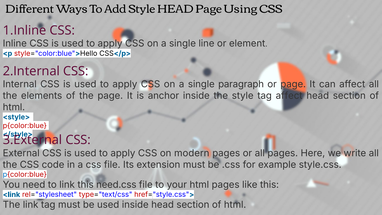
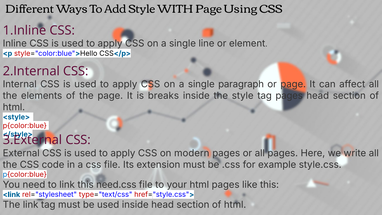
Style HEAD: HEAD -> WITH (175, 9)
anchor: anchor -> breaks (163, 96)
tag affect: affect -> pages (289, 96)
